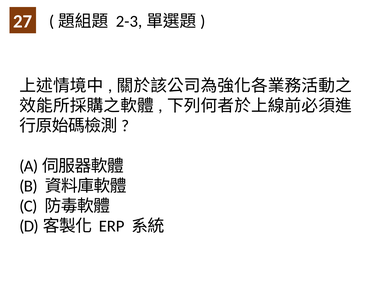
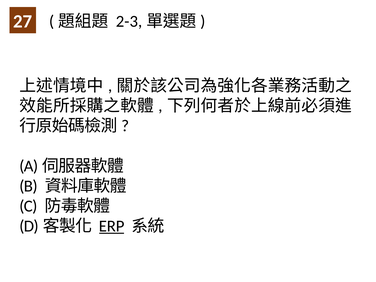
ERP underline: none -> present (112, 226)
